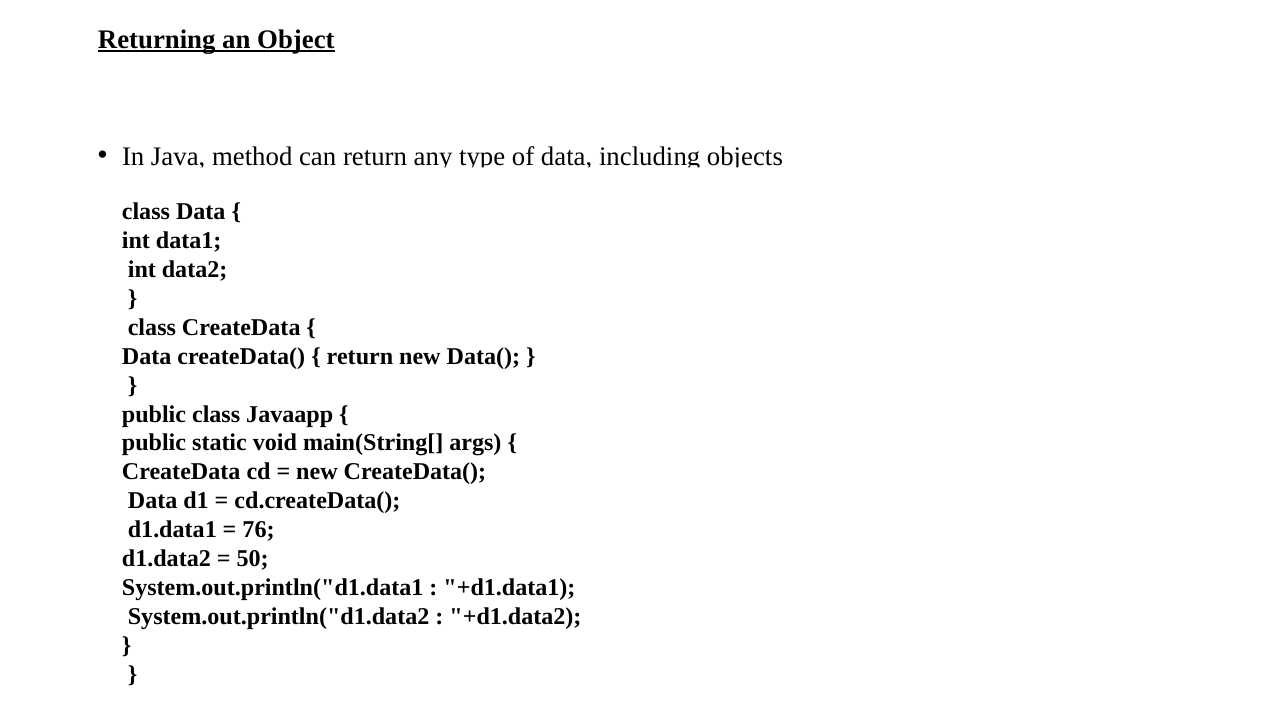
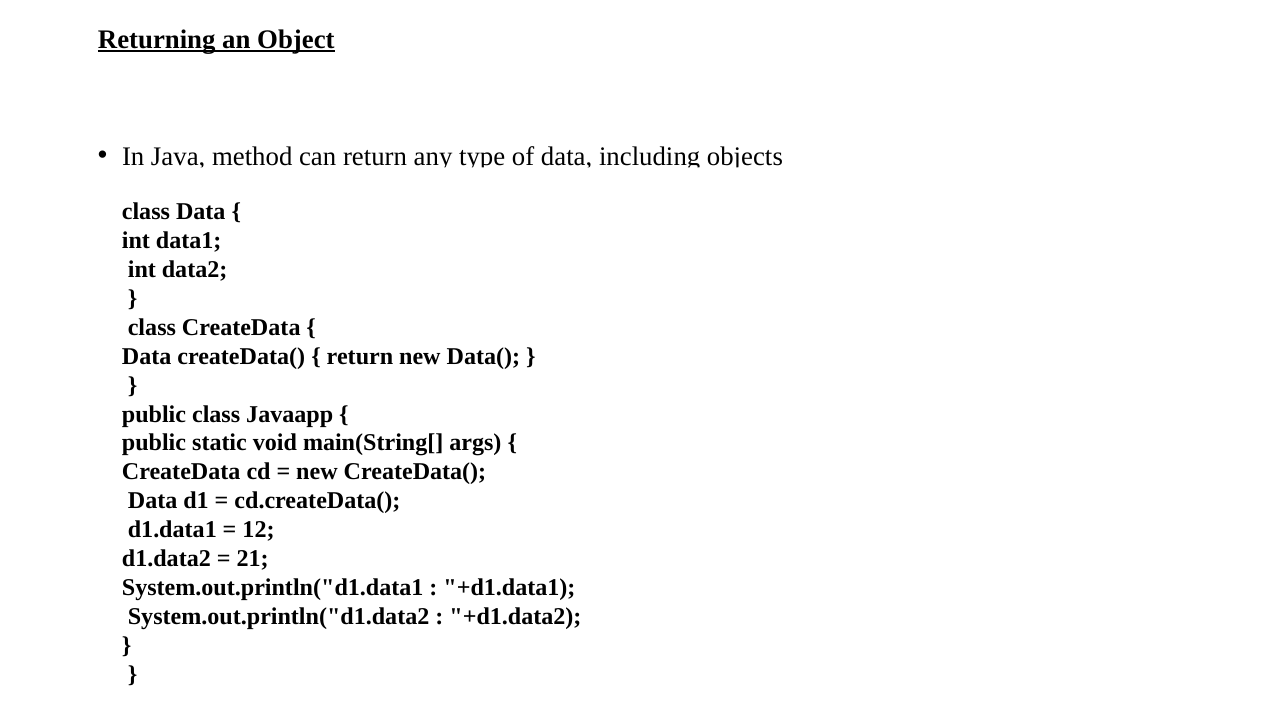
76: 76 -> 12 (259, 530)
50: 50 -> 21 (253, 559)
